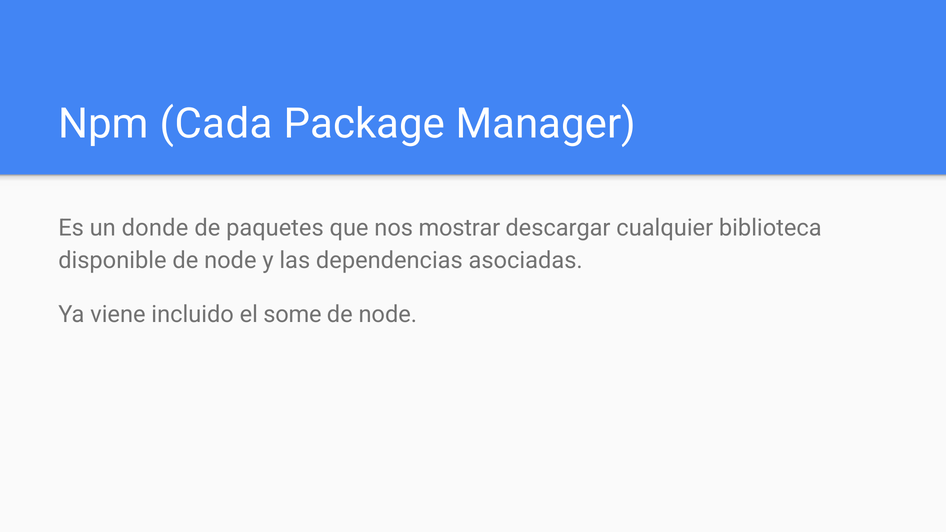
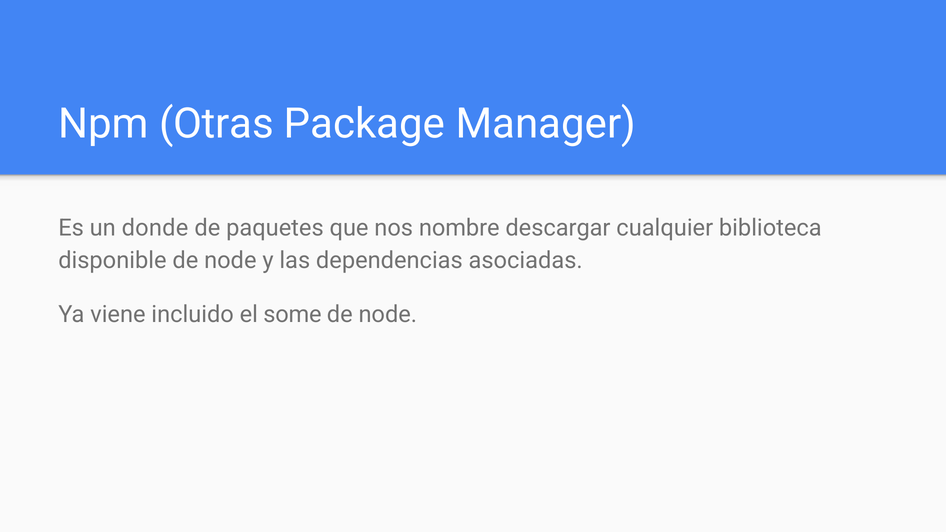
Cada: Cada -> Otras (216, 124)
mostrar: mostrar -> nombre (459, 228)
